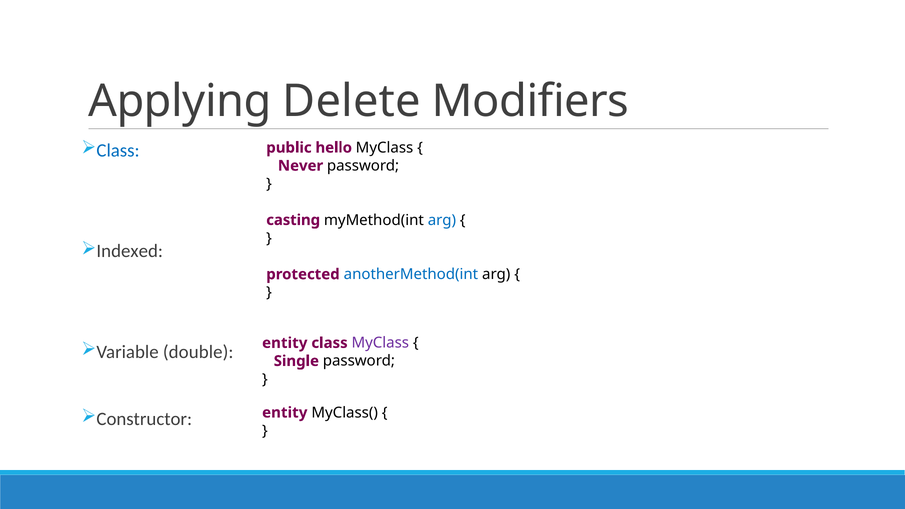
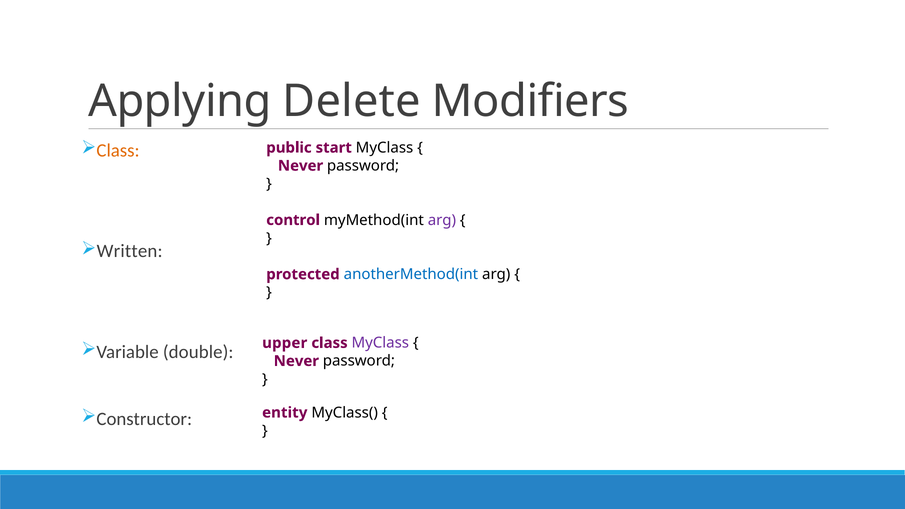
Class colour: blue -> orange (118, 150)
hello: hello -> start (334, 148)
casting: casting -> control (293, 220)
arg colour: blue -> purple (442, 220)
Indexed: Indexed -> Written (130, 251)
entity: entity -> upper (285, 343)
Single: Single -> Never (296, 361)
